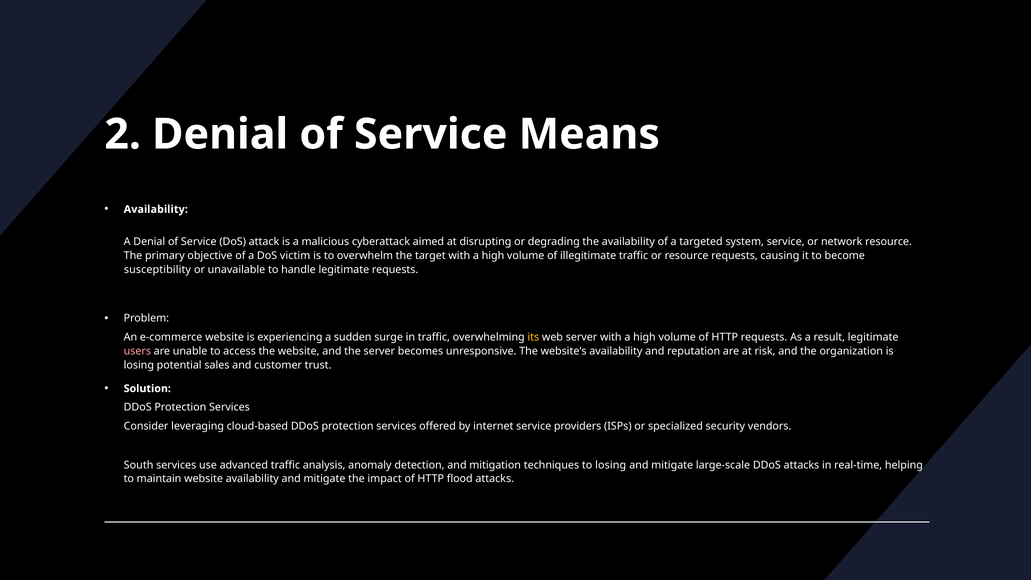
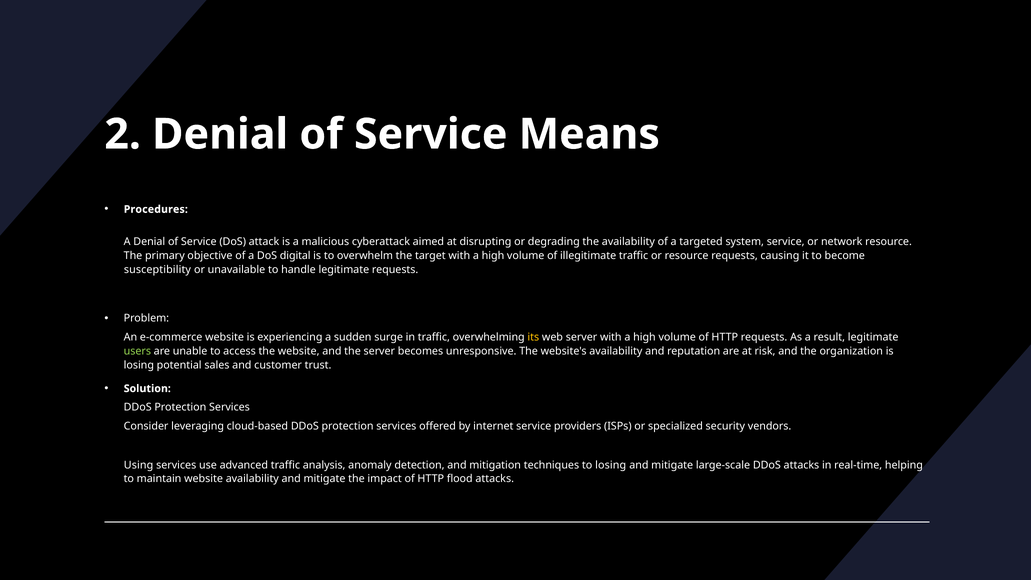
Availability: Availability -> Procedures (156, 209)
victim: victim -> digital (295, 256)
users colour: pink -> light green (137, 351)
South: South -> Using (139, 465)
